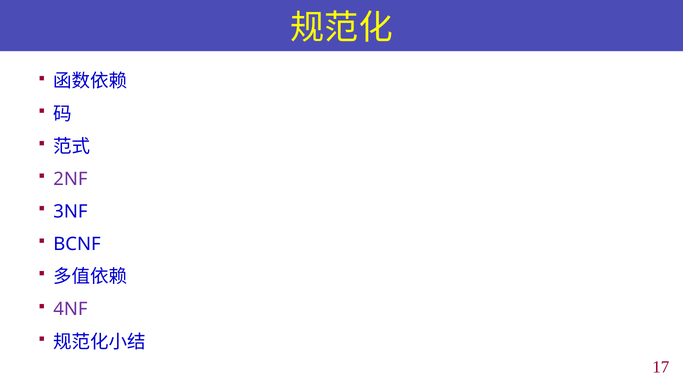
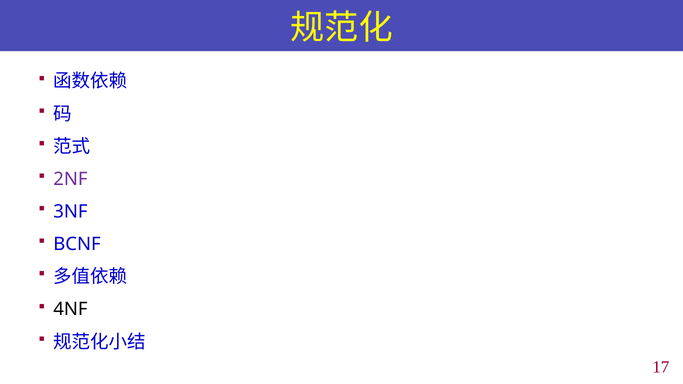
4NF colour: purple -> black (70, 310)
